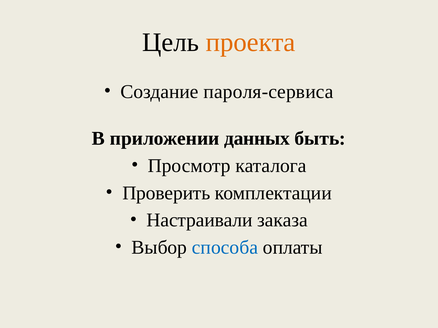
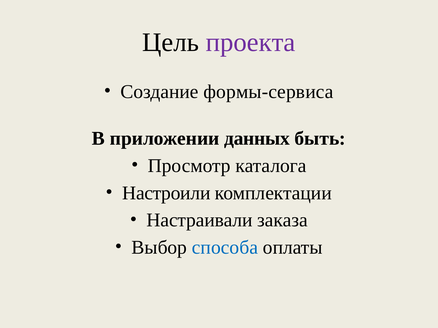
проекта colour: orange -> purple (251, 42)
пароля-сервиса: пароля-сервиса -> формы-сервиса (268, 92)
Проверить: Проверить -> Настроили (166, 193)
